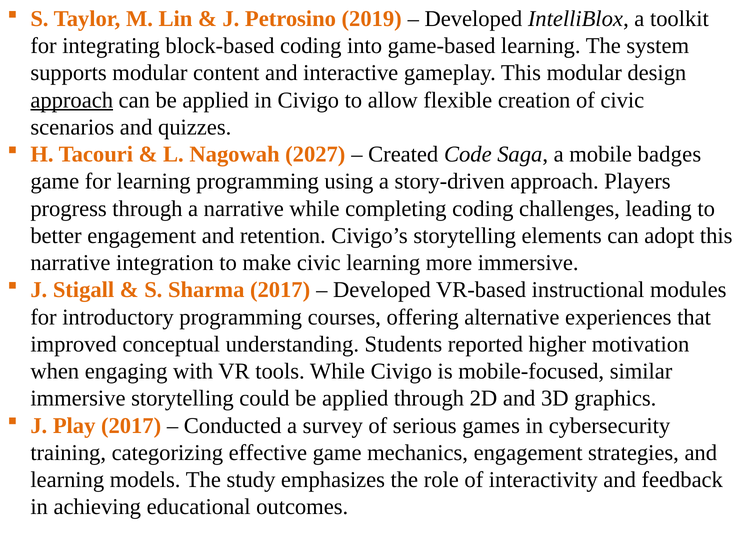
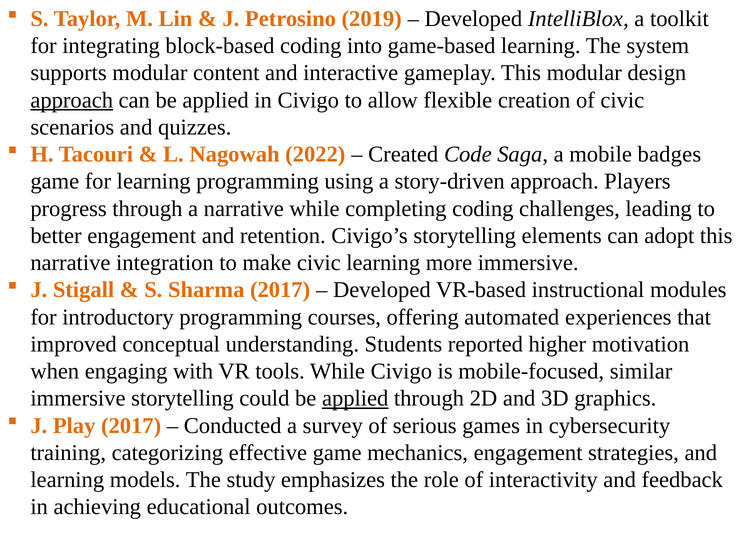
2027: 2027 -> 2022 (315, 154)
alternative: alternative -> automated (512, 317)
applied underline: none -> present (355, 398)
